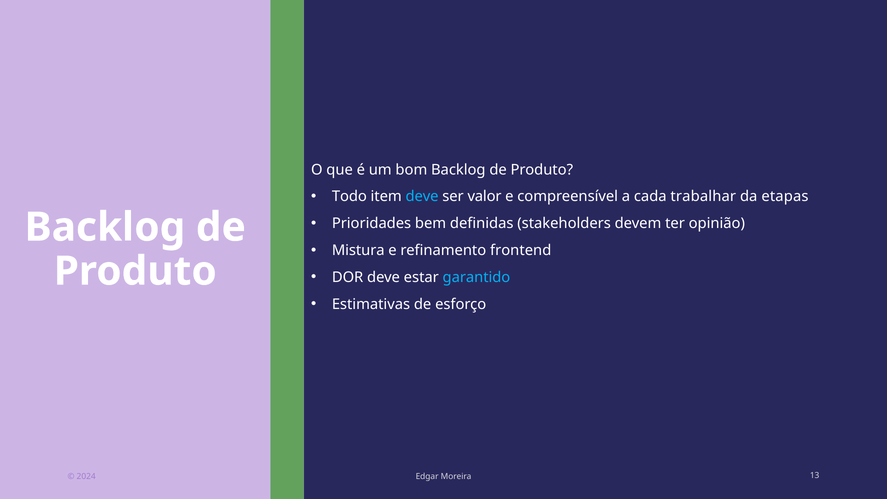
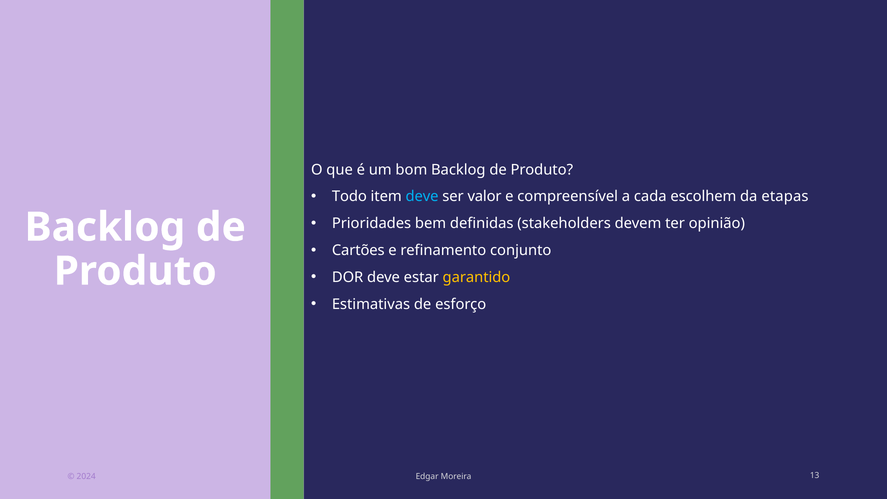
trabalhar: trabalhar -> escolhem (703, 197)
Mistura: Mistura -> Cartões (358, 250)
frontend: frontend -> conjunto (521, 250)
garantido colour: light blue -> yellow (476, 277)
